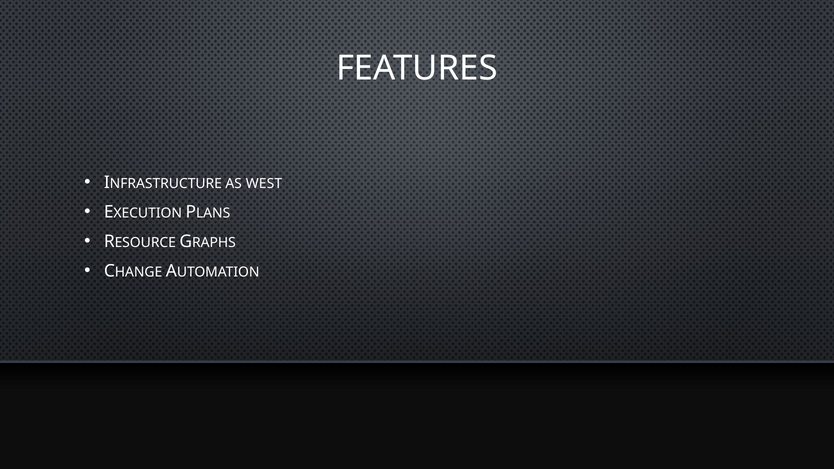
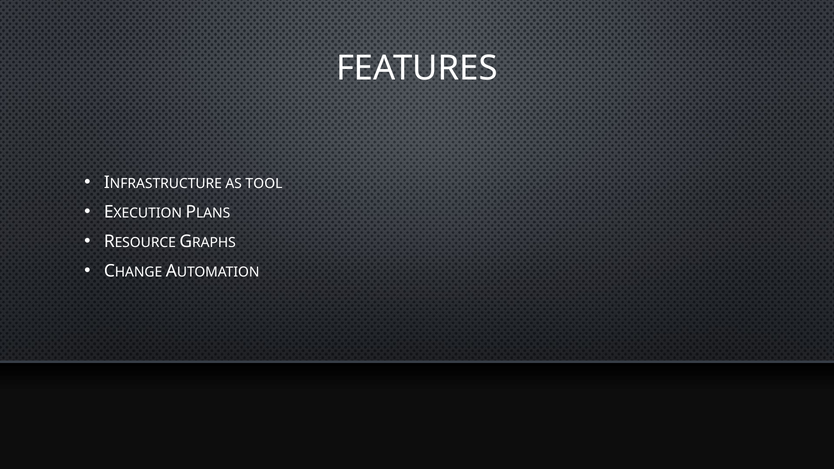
WEST: WEST -> TOOL (264, 184)
